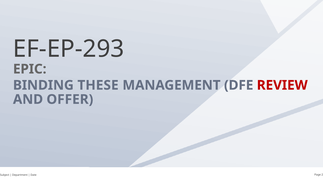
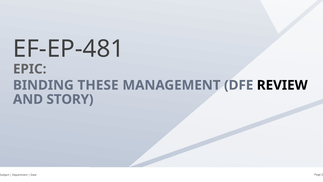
EF-EP-293: EF-EP-293 -> EF-EP-481 (69, 49)
REVIEW colour: red -> black (282, 85)
OFFER: OFFER -> STORY (70, 99)
